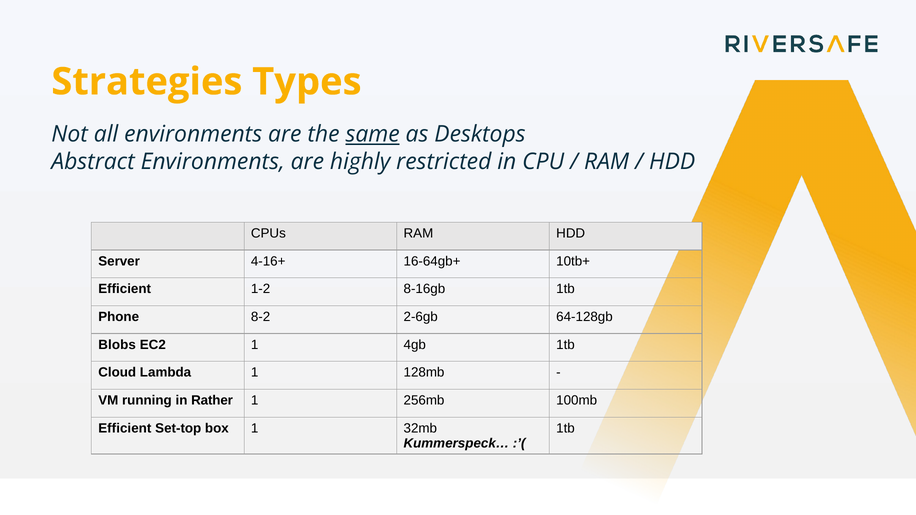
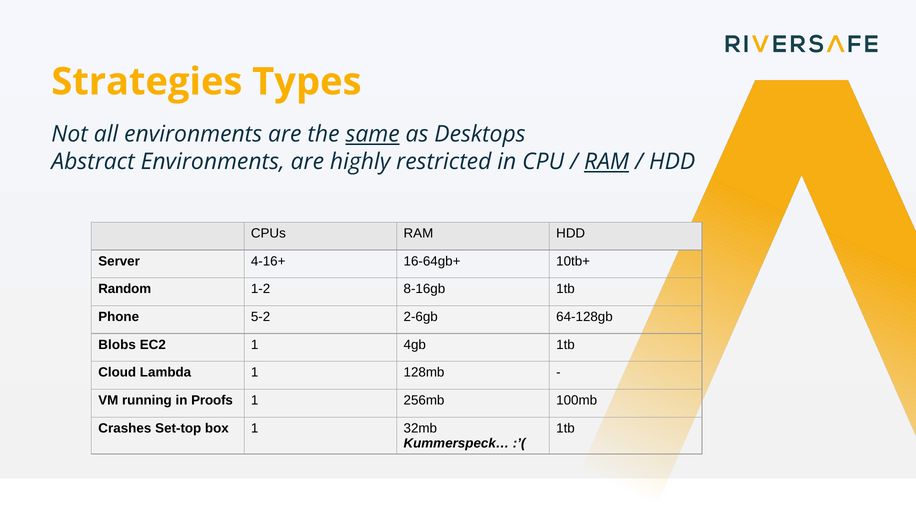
RAM underline: none -> present (607, 162)
Efficient: Efficient -> Random (125, 289)
8-2: 8-2 -> 5-2 (261, 317)
Rather: Rather -> Proofs (212, 401)
Efficient: Efficient -> Crashes (125, 428)
